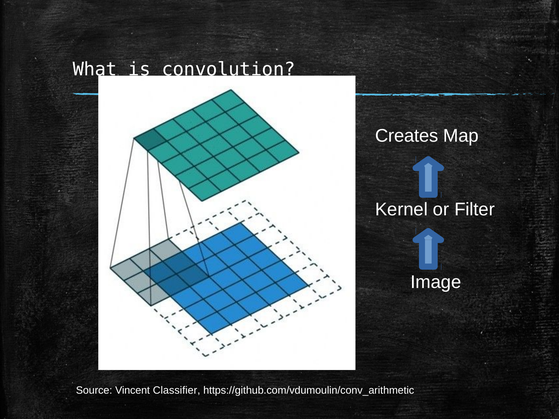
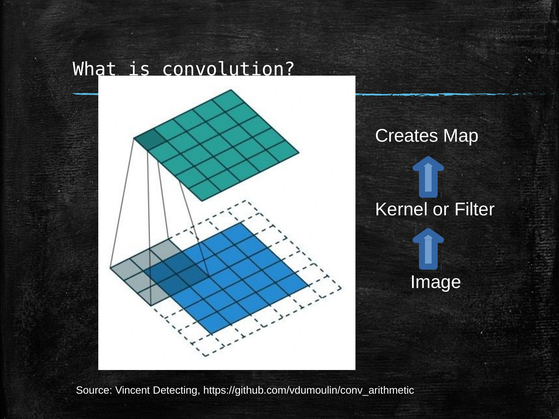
Classifier: Classifier -> Detecting (177, 390)
